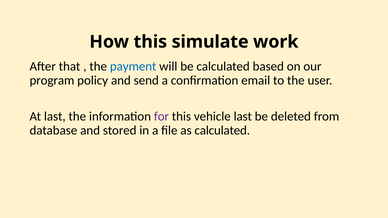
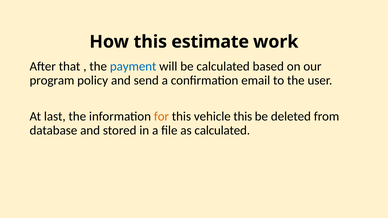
simulate: simulate -> estimate (210, 42)
for colour: purple -> orange (161, 116)
vehicle last: last -> this (243, 116)
